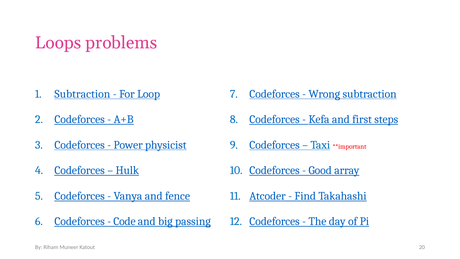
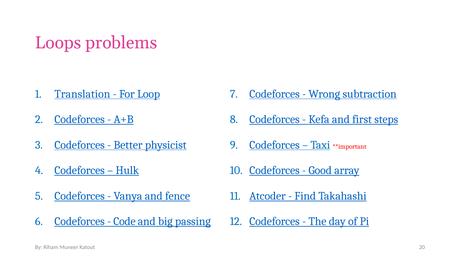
Subtraction: Subtraction -> Translation (82, 94)
Power: Power -> Better (128, 145)
